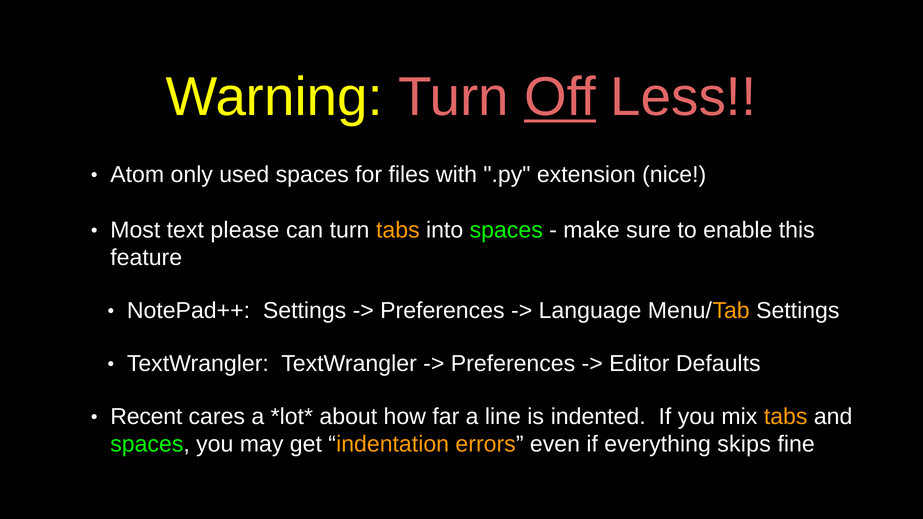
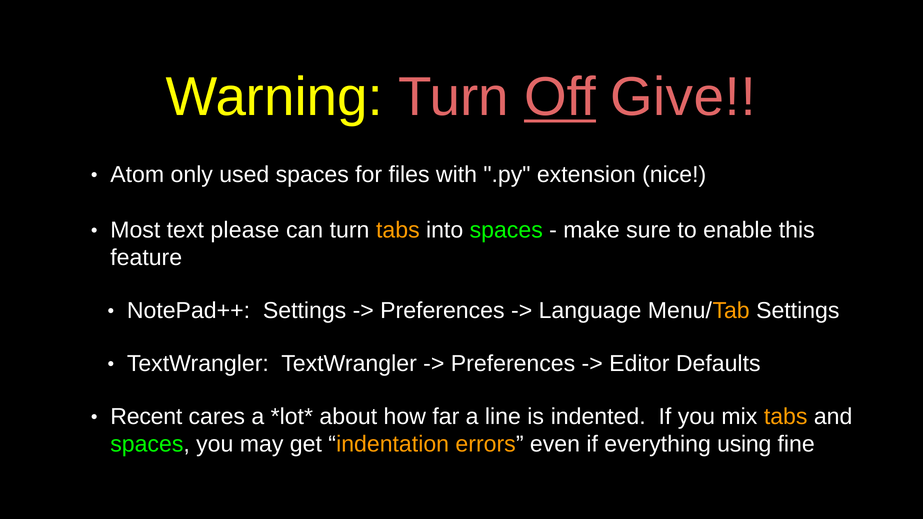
Less: Less -> Give (683, 97)
skips: skips -> using (744, 444)
